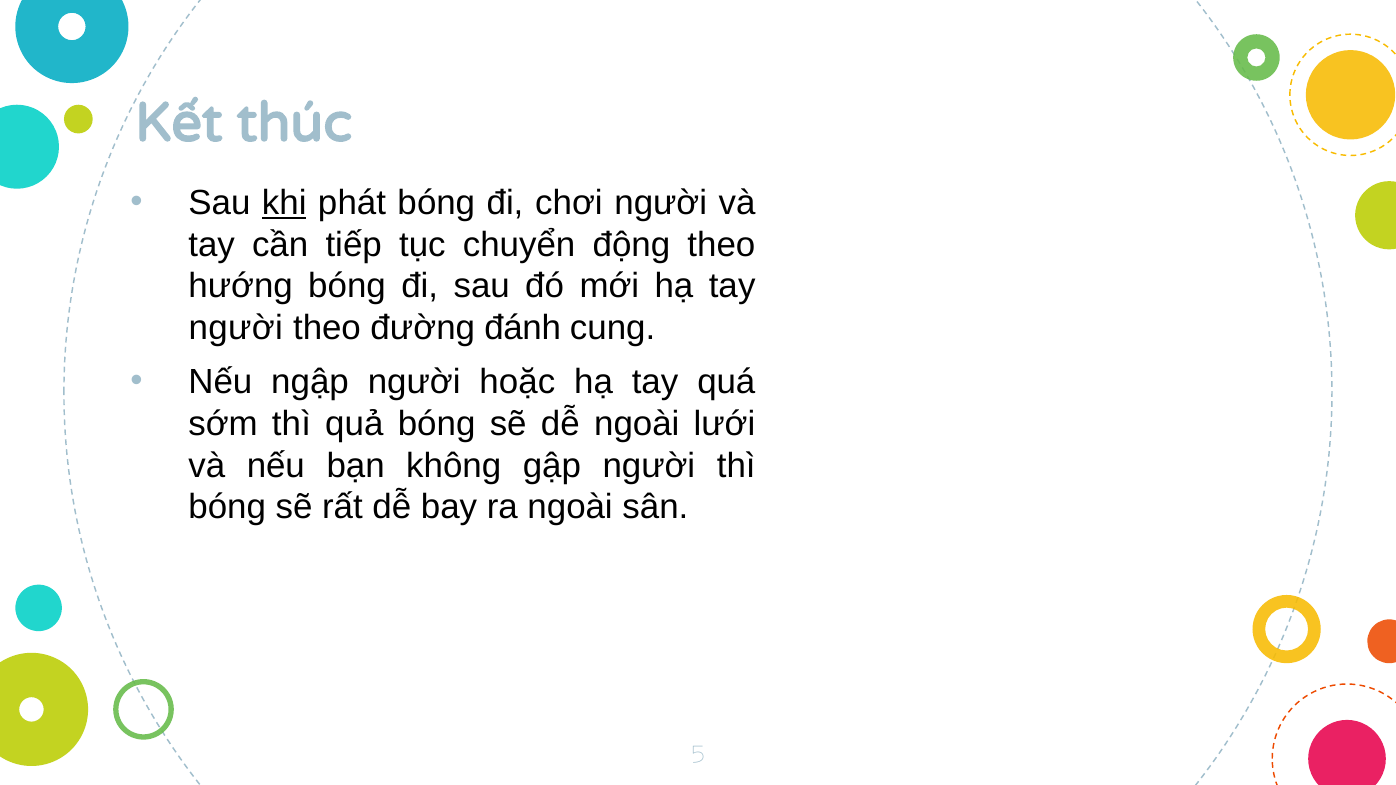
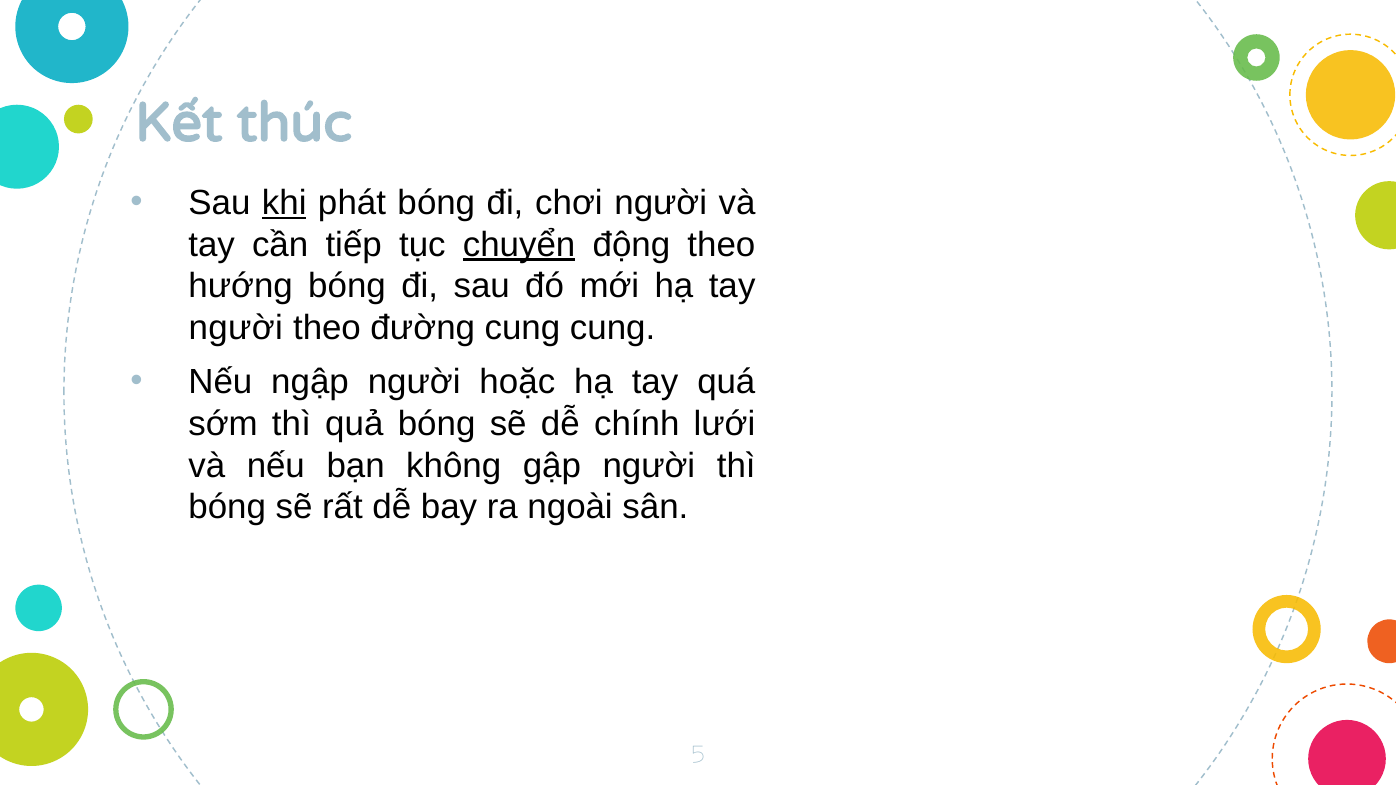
chuyển underline: none -> present (519, 245)
đường đánh: đánh -> cung (522, 328)
dễ ngoài: ngoài -> chính (637, 424)
